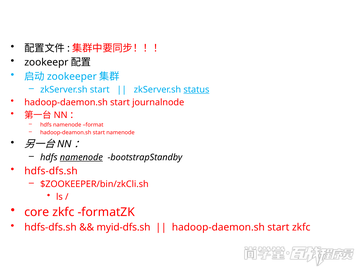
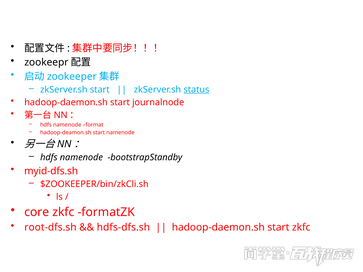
namenode underline: present -> none (81, 158)
hdfs-dfs.sh: hdfs-dfs.sh -> myid-dfs.sh (51, 171)
hdfs-dfs.sh: hdfs-dfs.sh -> root-dfs.sh (50, 228)
myid-dfs.sh: myid-dfs.sh -> hdfs-dfs.sh (123, 228)
